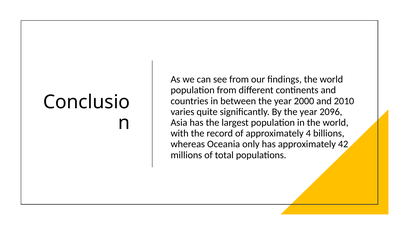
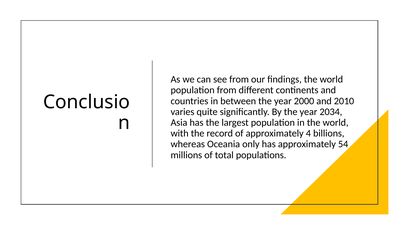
2096: 2096 -> 2034 (331, 111)
42: 42 -> 54 (343, 144)
